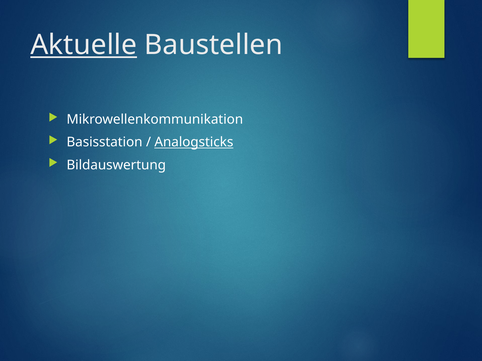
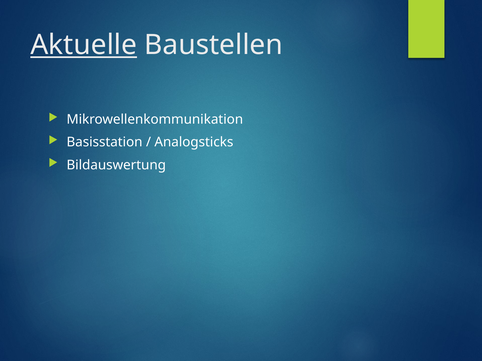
Analogsticks underline: present -> none (194, 142)
